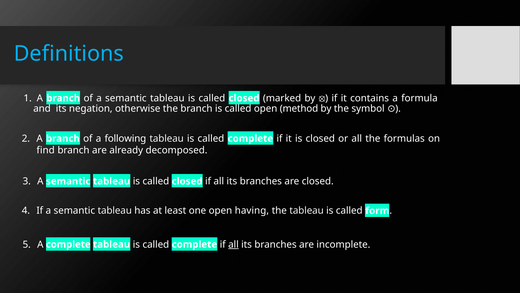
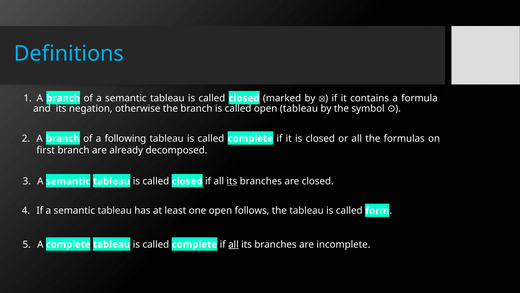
open method: method -> tableau (299, 109)
find: find -> first (46, 150)
its underline: none -> present (232, 181)
having: having -> follows (252, 210)
